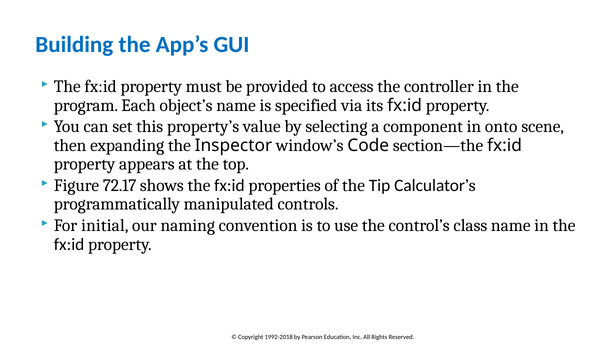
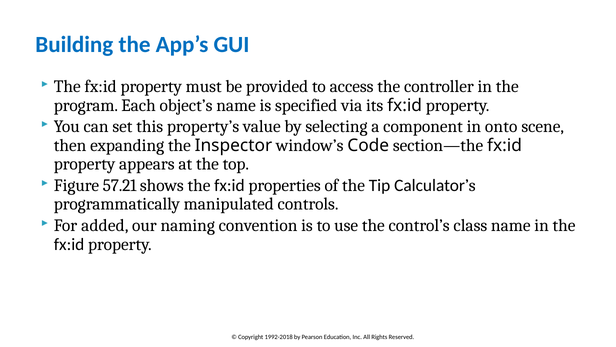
72.17: 72.17 -> 57.21 (120, 185)
initial: initial -> added (105, 225)
